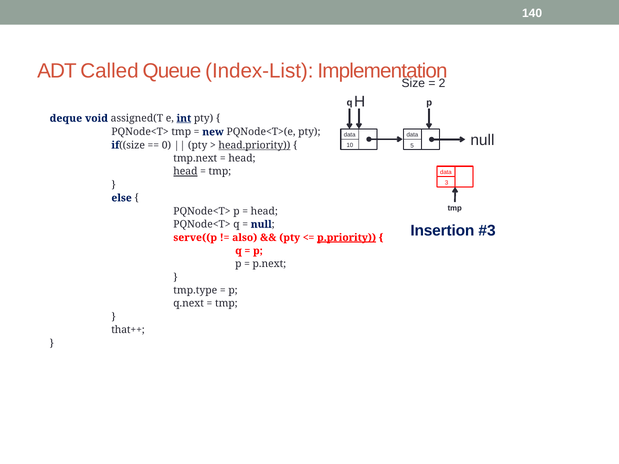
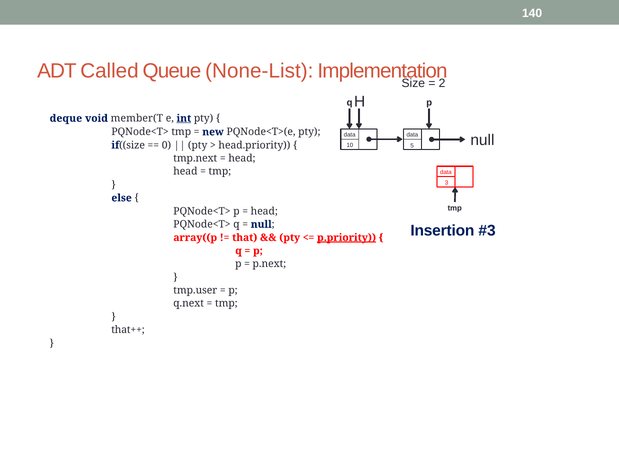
Index-List: Index-List -> None-List (259, 71)
assigned(T: assigned(T -> member(T (137, 118)
head.priority underline: present -> none (254, 145)
head underline: present -> none (185, 172)
serve((p: serve((p -> array((p (195, 238)
also: also -> that (245, 238)
tmp.type: tmp.type -> tmp.user (195, 291)
